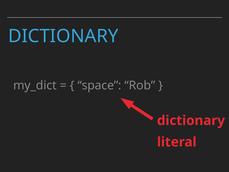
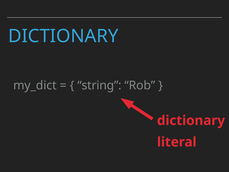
space: space -> string (99, 85)
